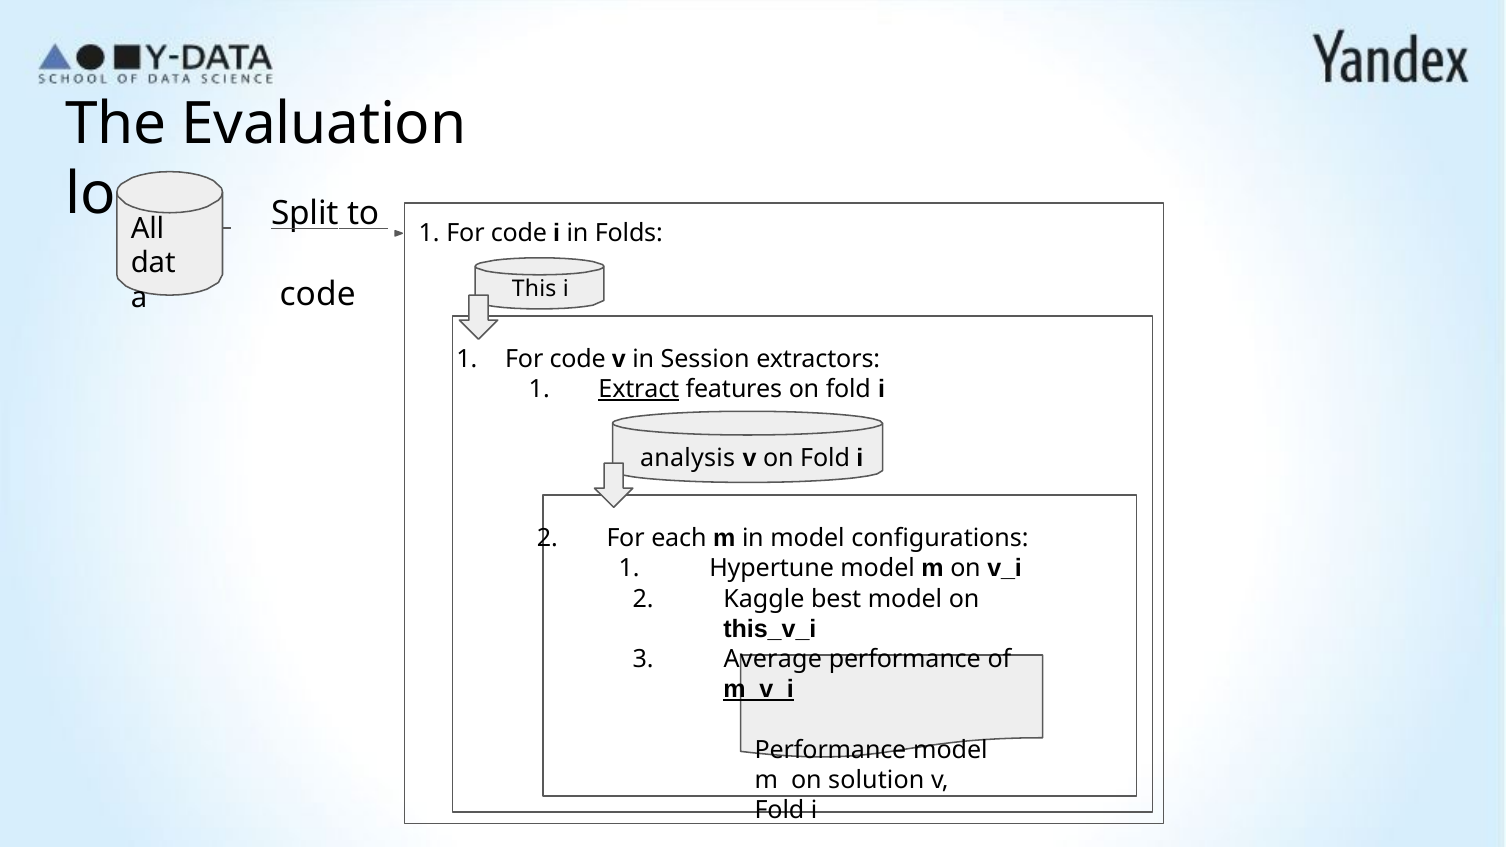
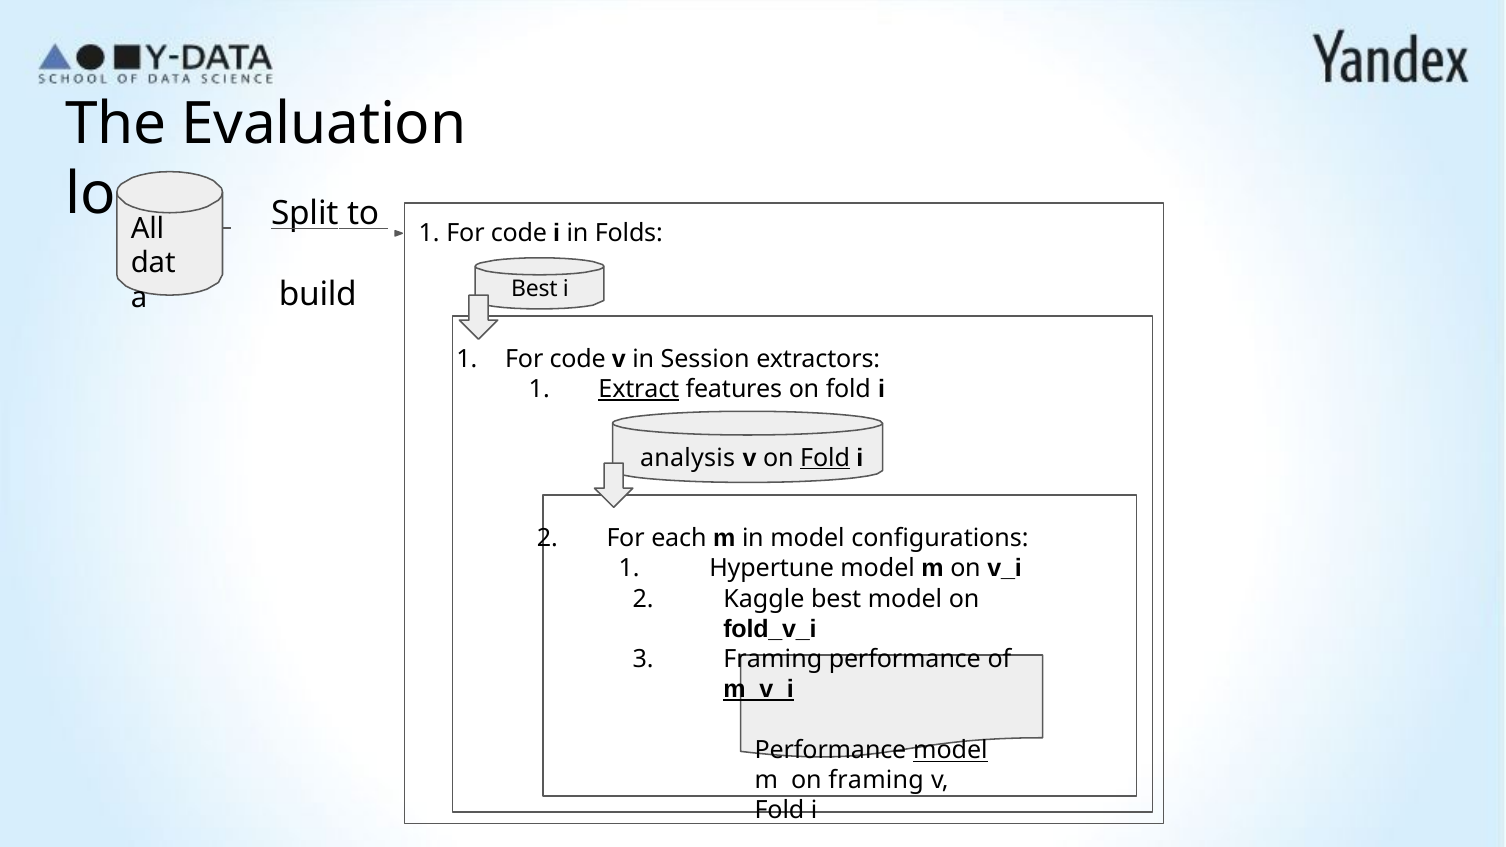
This: This -> Best (534, 289)
code: code -> build (318, 294)
Fold underline: none -> present (825, 458)
this_v_i: this_v_i -> fold_v_i (770, 629)
Average: Average -> Framing (773, 659)
model underline: none -> present (950, 751)
on solution: solution -> framing (876, 781)
